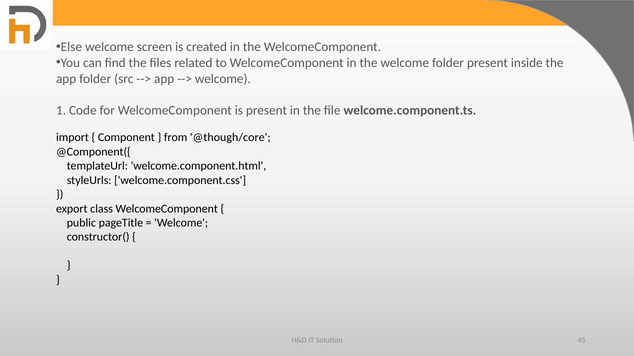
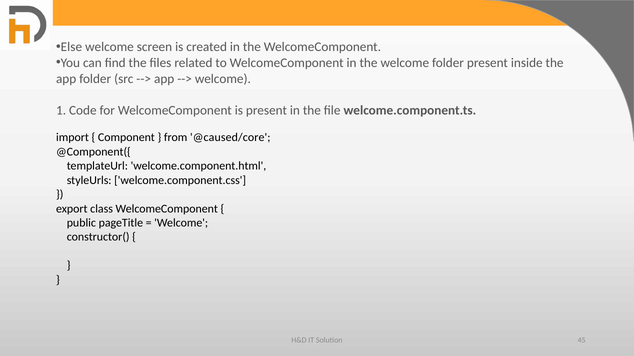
@though/core: @though/core -> @caused/core (230, 138)
